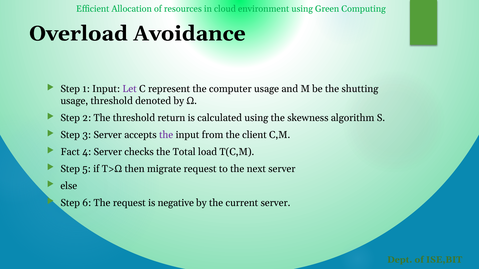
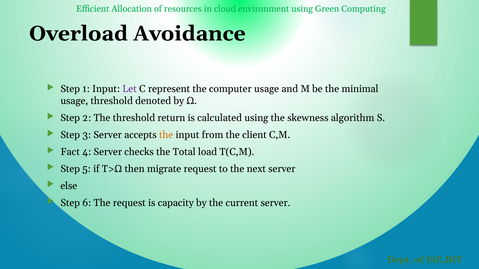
shutting: shutting -> minimal (360, 89)
the colour: purple -> orange (166, 135)
negative: negative -> capacity (176, 203)
